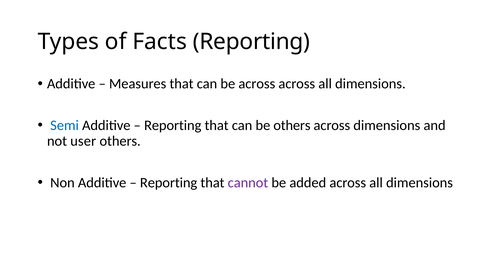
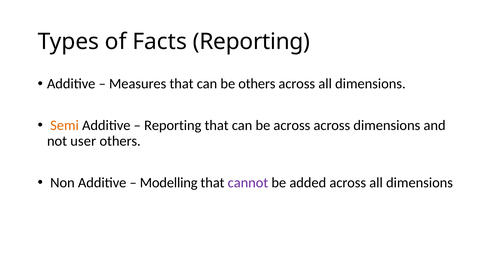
be across: across -> others (257, 84)
Semi colour: blue -> orange (65, 125)
be others: others -> across (292, 125)
Reporting: Reporting -> Modelling (169, 182)
